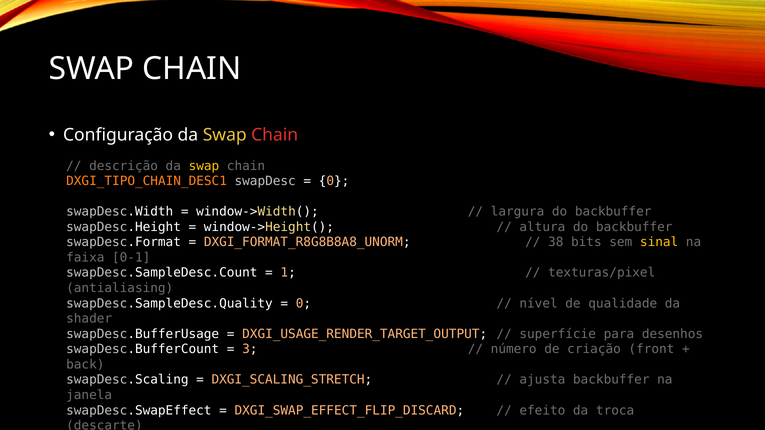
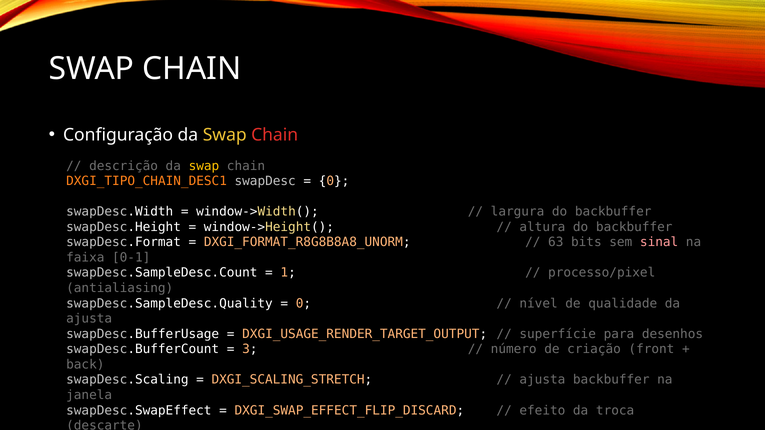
38: 38 -> 63 (556, 242)
sinal colour: yellow -> pink (659, 242)
texturas/pixel: texturas/pixel -> processo/pixel (602, 273)
shader: shader -> ajusta (89, 319)
